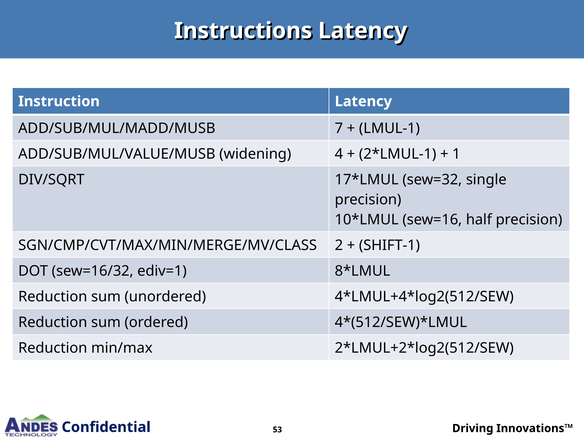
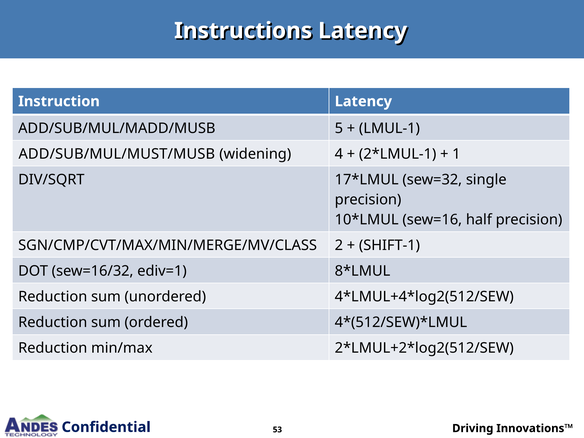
7: 7 -> 5 (339, 128)
ADD/SUB/MUL/VALUE/MUSB: ADD/SUB/MUL/VALUE/MUSB -> ADD/SUB/MUL/MUST/MUSB (117, 154)
